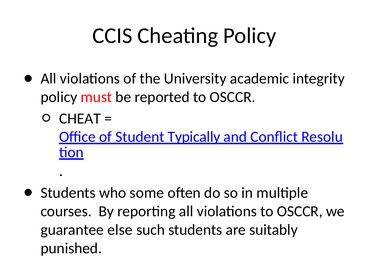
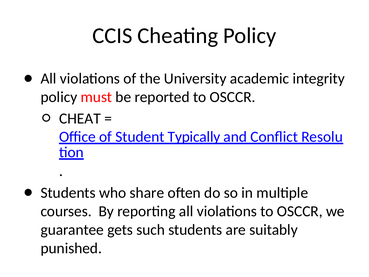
some: some -> share (147, 193)
else: else -> gets (120, 230)
